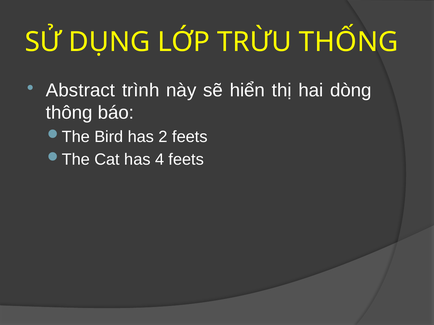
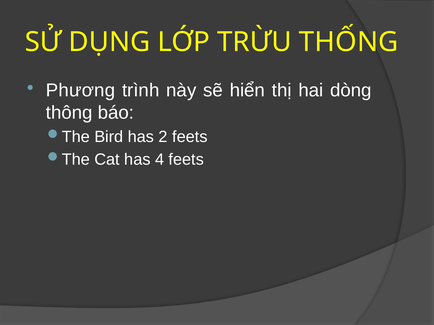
Abstract: Abstract -> Phương (81, 91)
